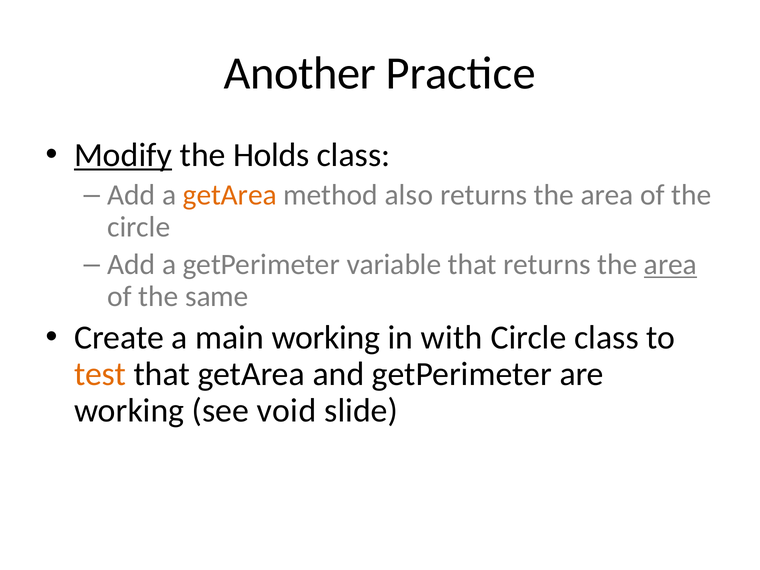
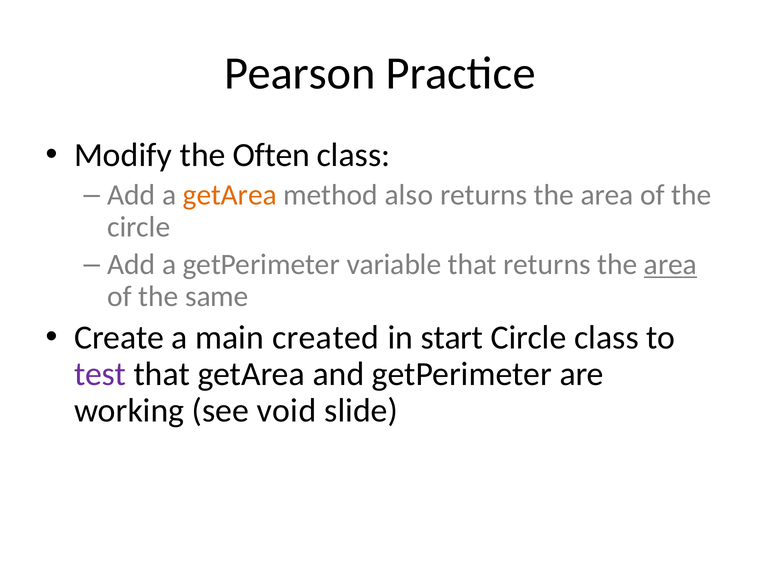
Another: Another -> Pearson (300, 74)
Modify underline: present -> none (123, 155)
Holds: Holds -> Often (271, 155)
main working: working -> created (326, 337)
with: with -> start (452, 337)
test colour: orange -> purple (100, 374)
